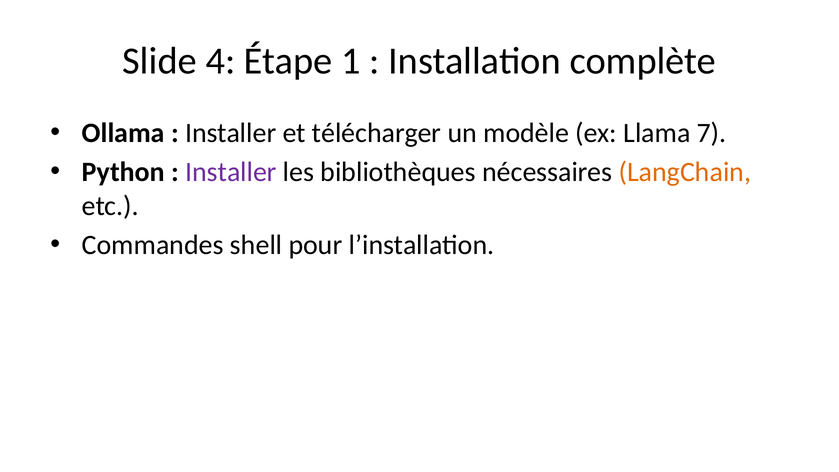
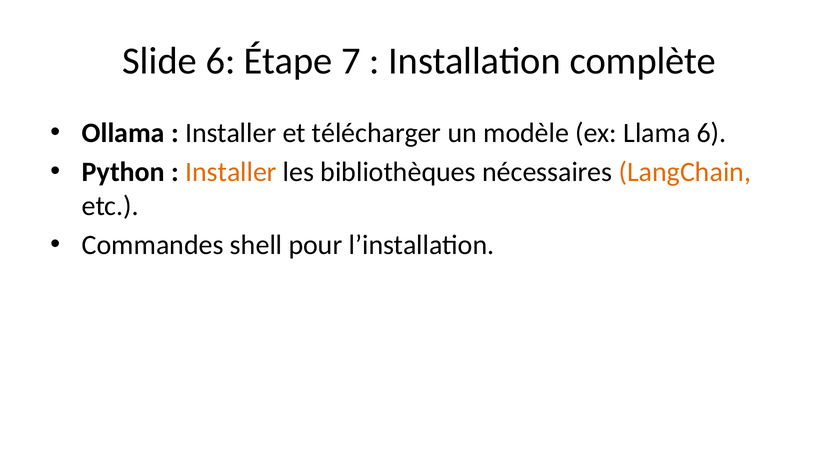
Slide 4: 4 -> 6 (220, 61)
1: 1 -> 7 (351, 61)
Llama 7: 7 -> 6 (712, 133)
Installer colour: purple -> orange (231, 172)
